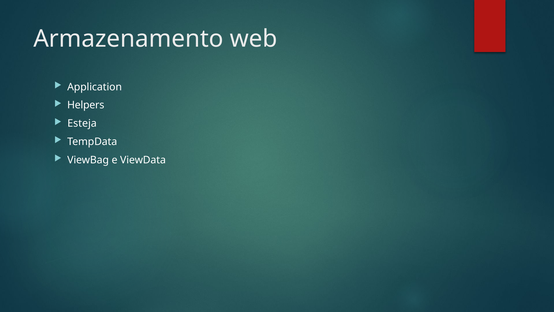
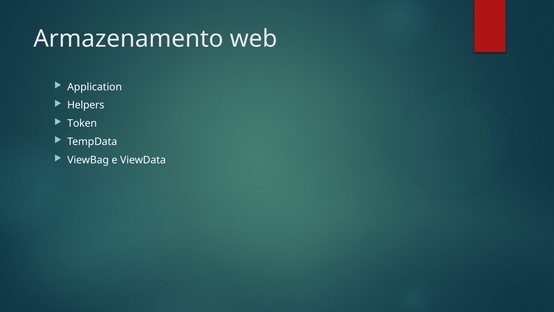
Esteja: Esteja -> Token (82, 123)
